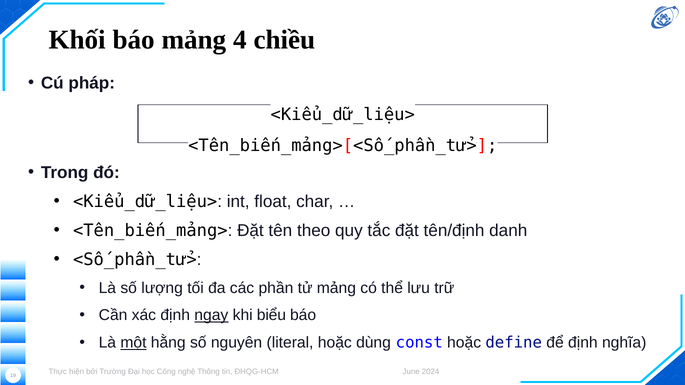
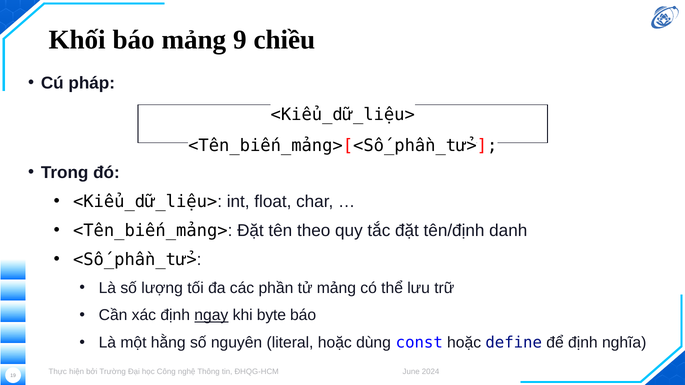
4: 4 -> 9 (240, 40)
biểu: biểu -> byte (271, 316)
một underline: present -> none (133, 343)
